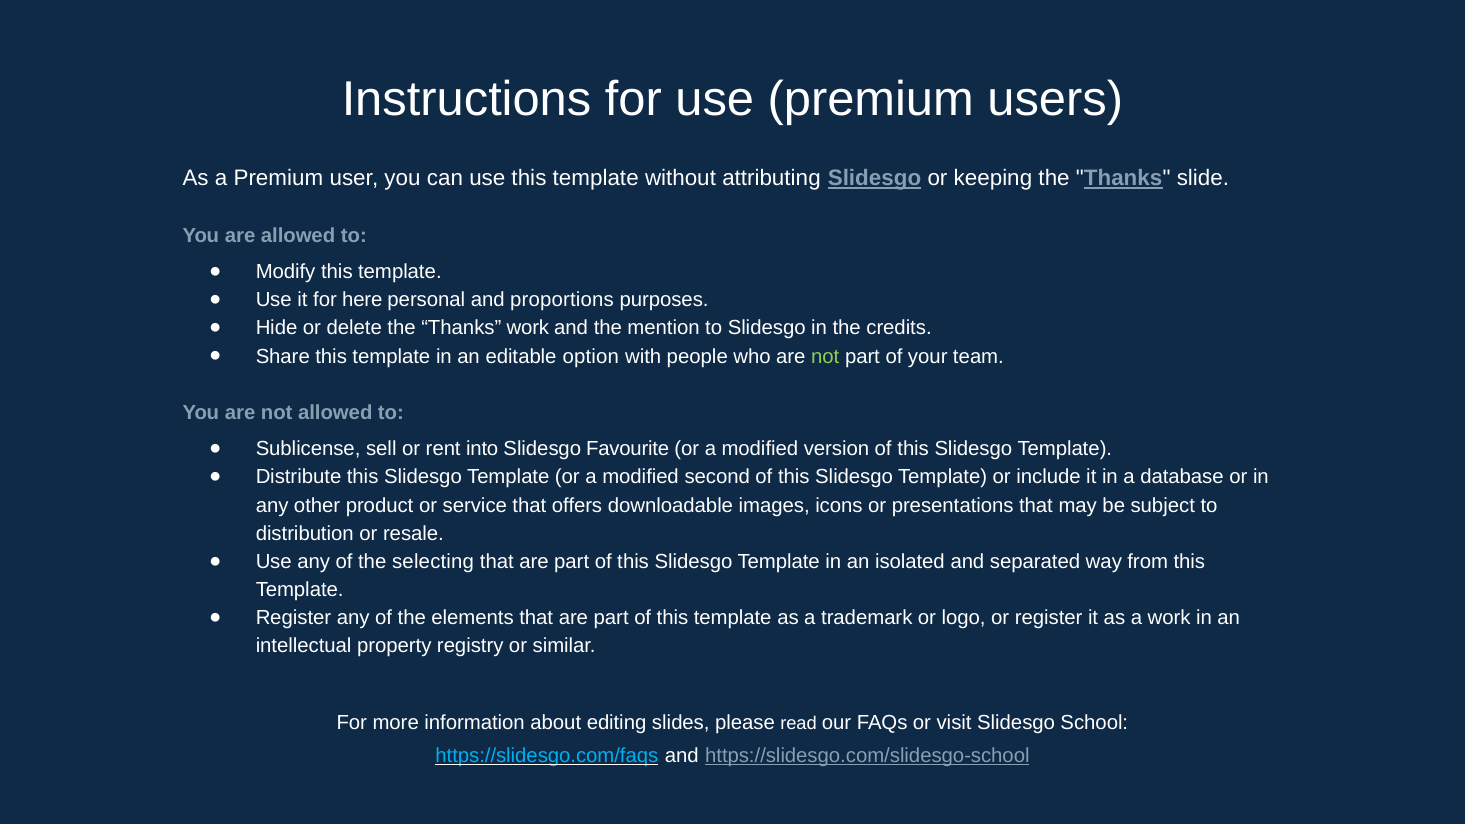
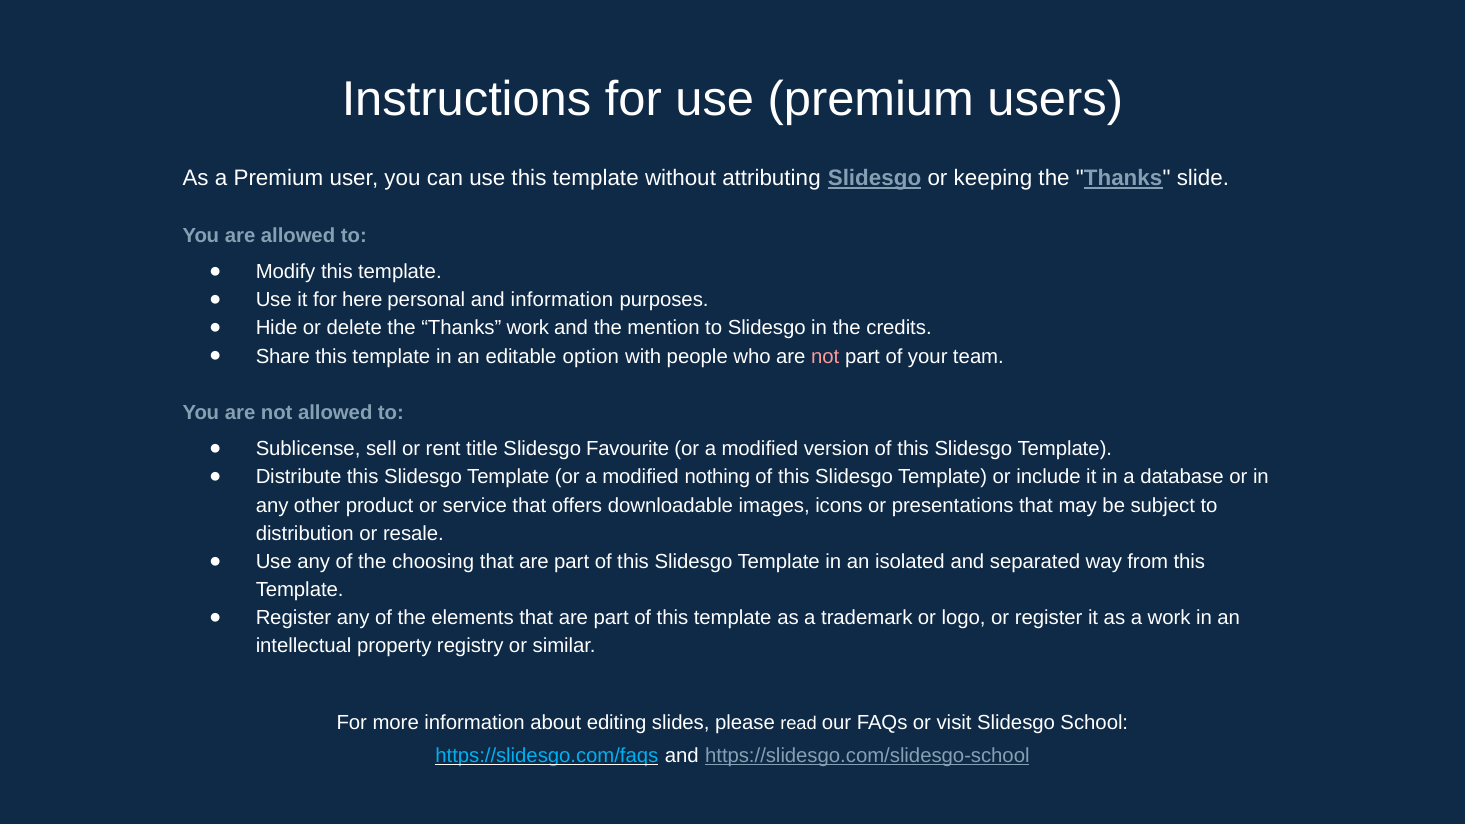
and proportions: proportions -> information (562, 300)
not colour: light green -> pink (825, 356)
into: into -> title (482, 449)
second: second -> nothing (717, 477)
selecting: selecting -> choosing (433, 562)
